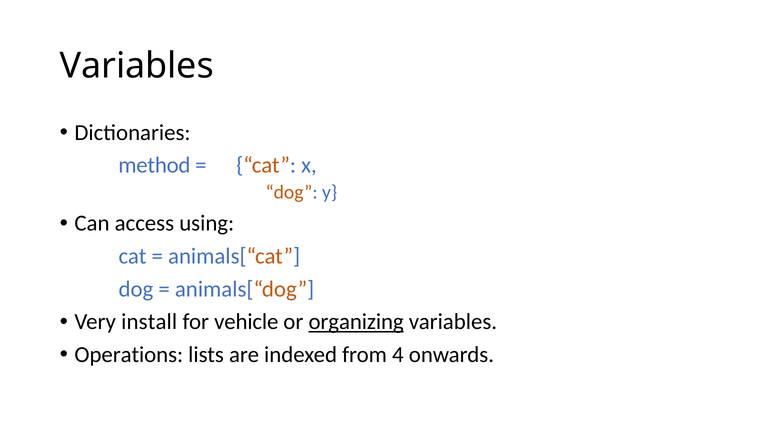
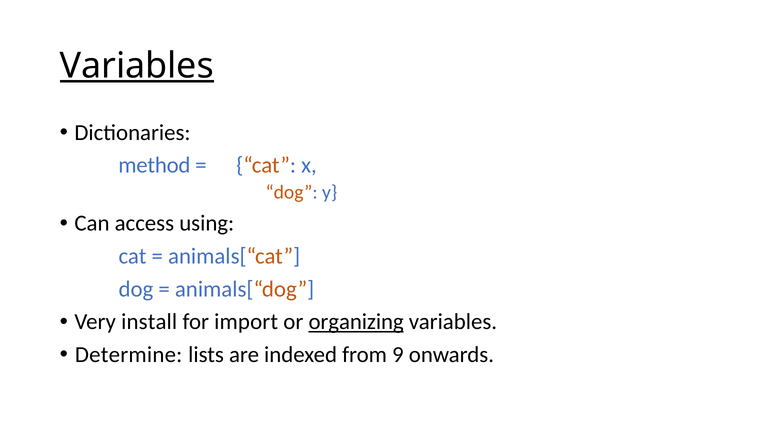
Variables underline: none -> present (137, 66)
vehicle: vehicle -> import (246, 322)
Operations: Operations -> Determine (129, 355)
4: 4 -> 9 (398, 355)
